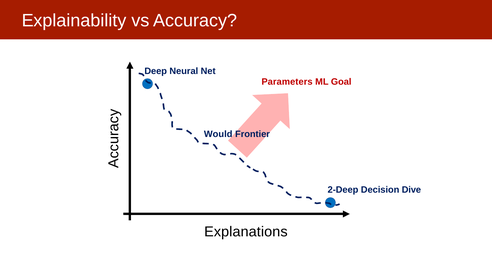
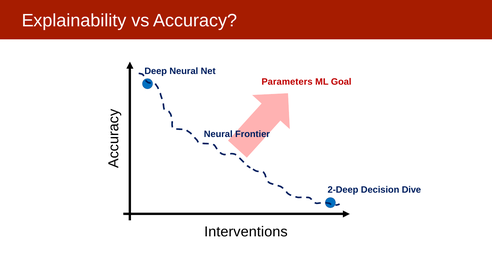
Would: Would -> Neural (218, 134)
Explanations: Explanations -> Interventions (246, 231)
